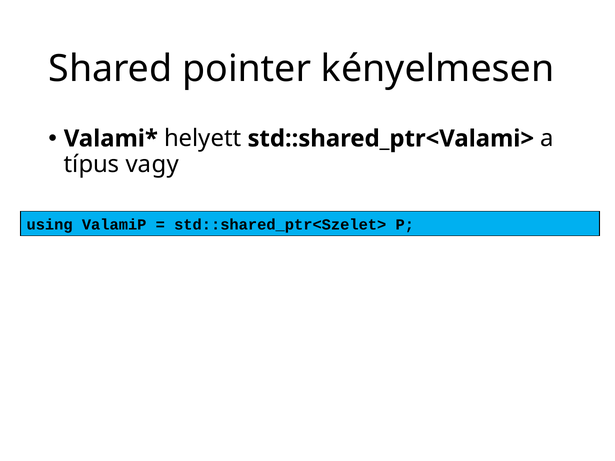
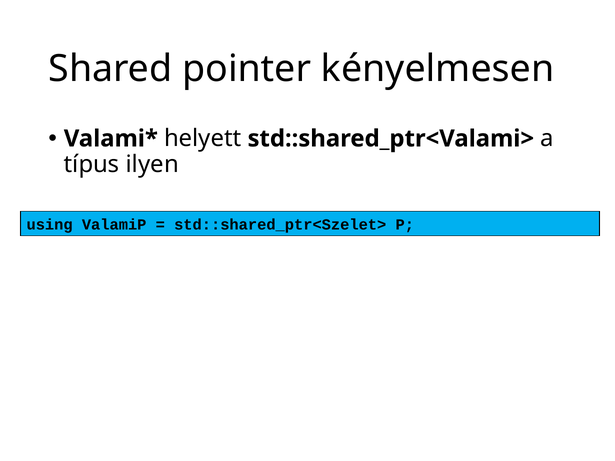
vagy: vagy -> ilyen (152, 164)
